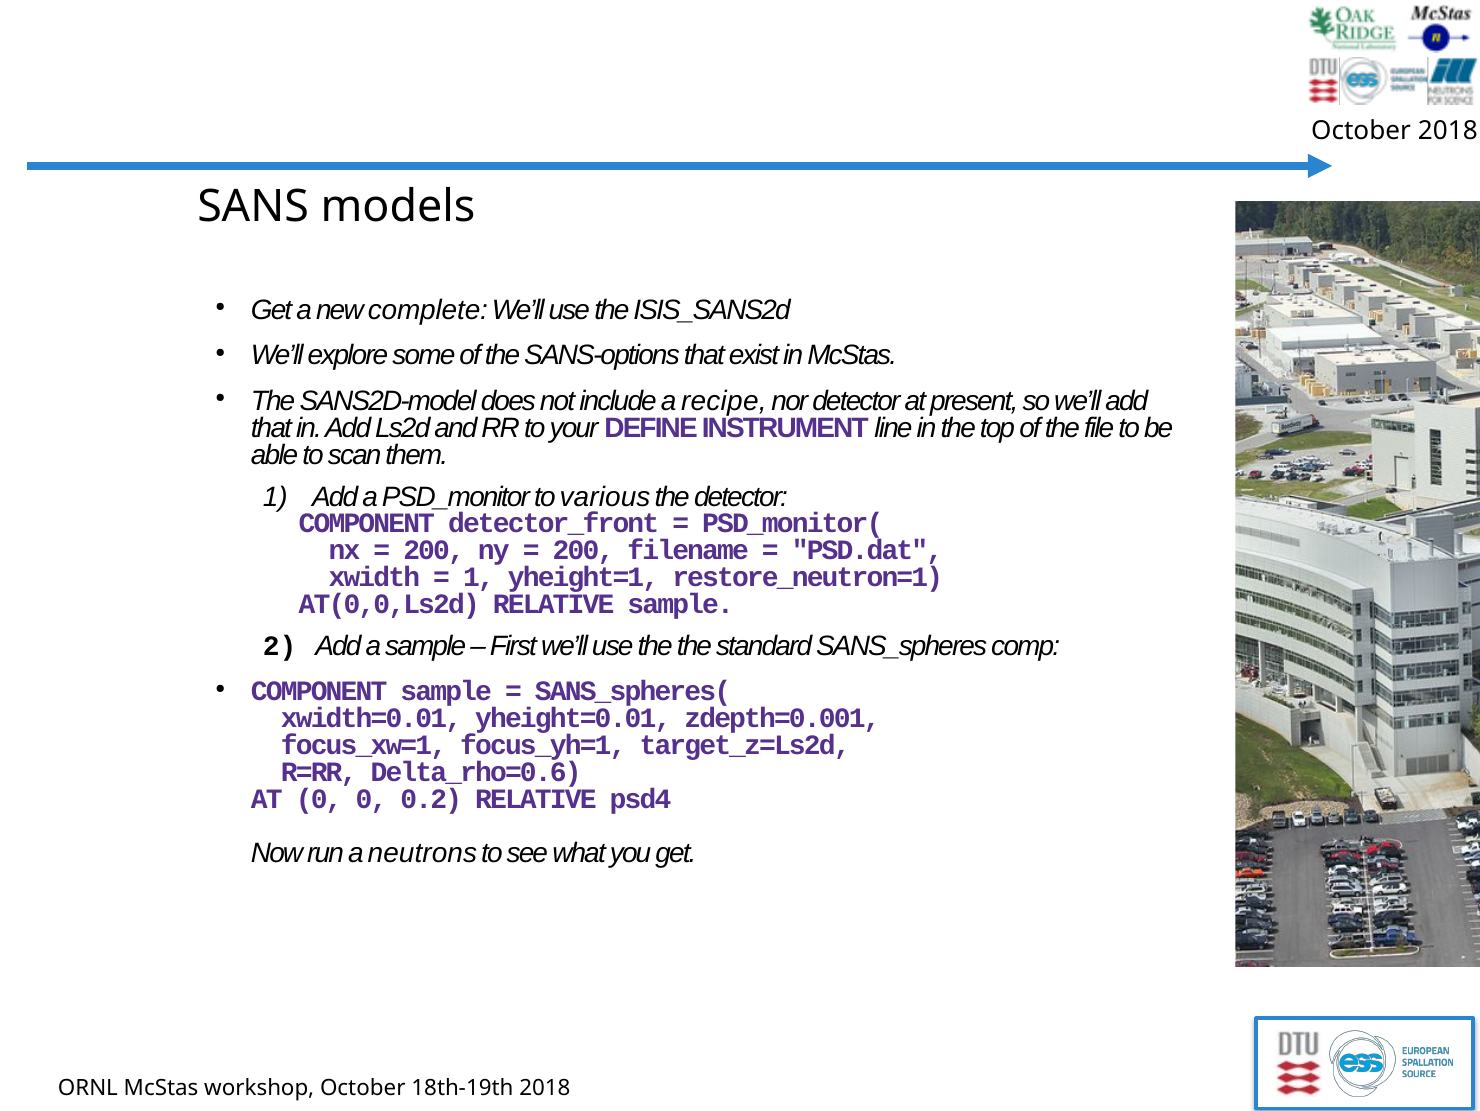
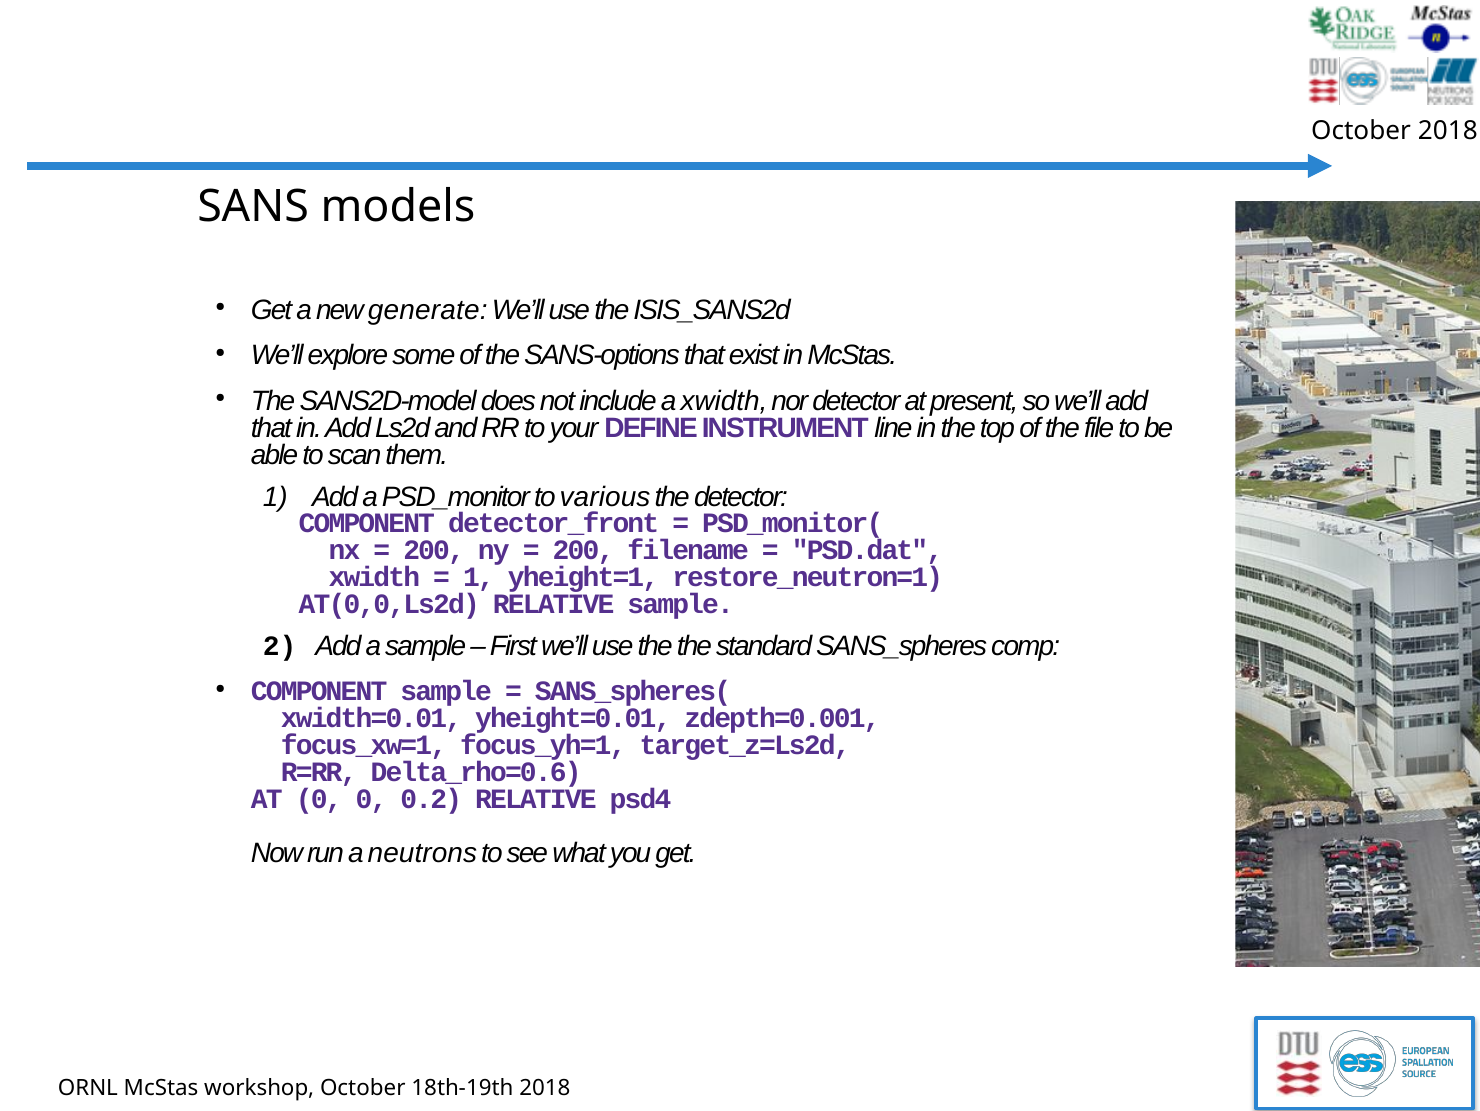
complete: complete -> generate (428, 310)
a recipe: recipe -> xwidth (724, 401)
